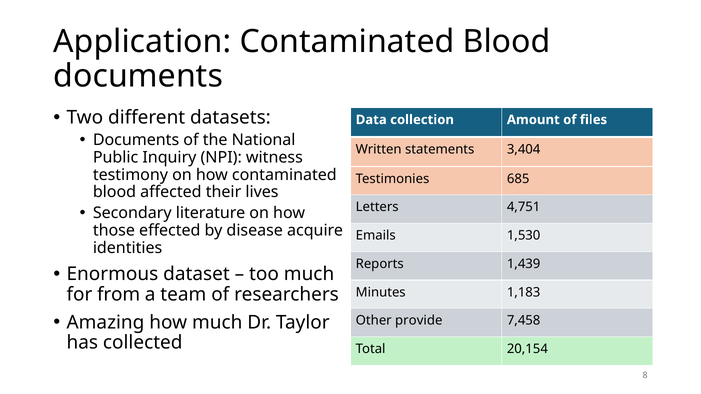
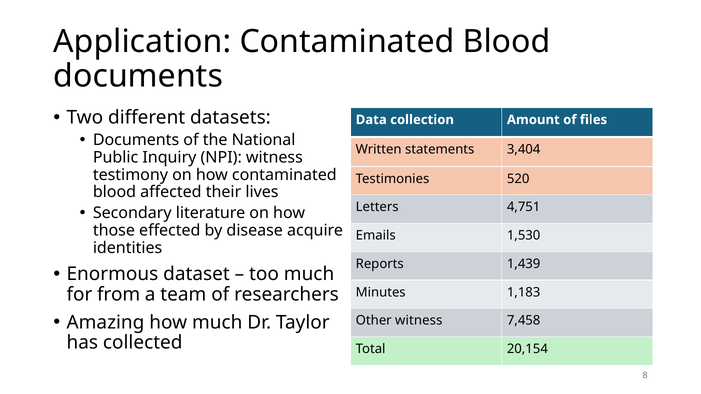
685: 685 -> 520 (518, 179)
Other provide: provide -> witness (419, 321)
